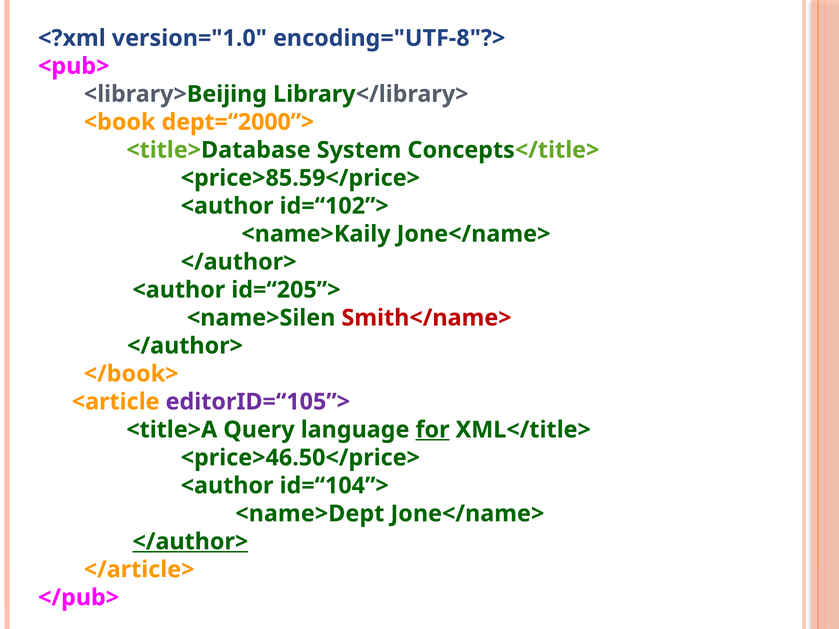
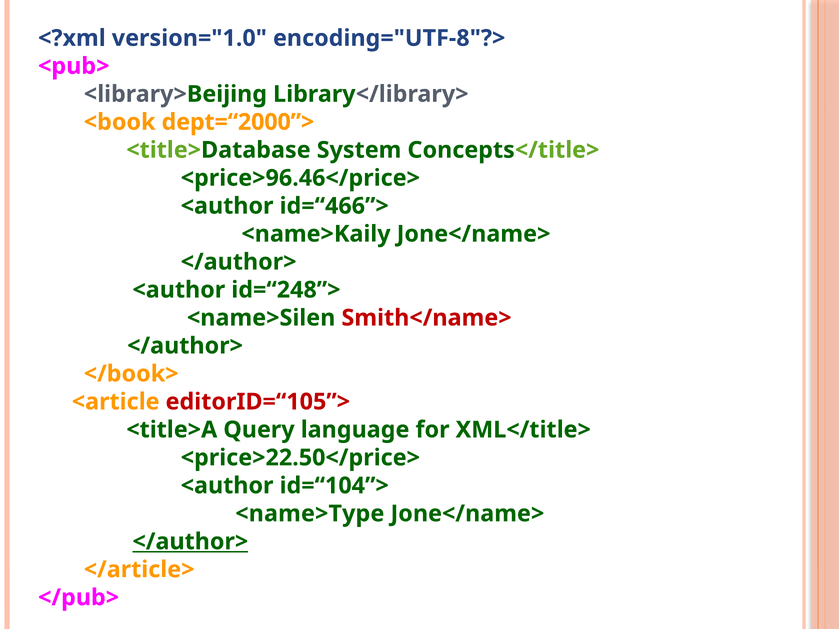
<price>85.59</price>: <price>85.59</price> -> <price>96.46</price> (300, 178)
id=“102”>: id=“102”> -> id=“466”> (334, 206)
id=“205”>: id=“205”> -> id=“248”> (286, 290)
editorID=“105”> colour: purple -> red (258, 402)
for underline: present -> none (433, 430)
<price>46.50</price>: <price>46.50</price> -> <price>22.50</price> (300, 458)
<name>Dept: <name>Dept -> <name>Type (310, 514)
